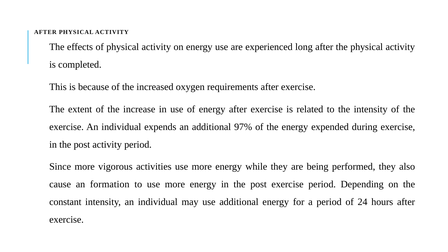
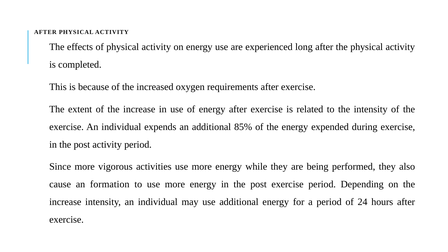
97%: 97% -> 85% (243, 127)
constant: constant -> increase (65, 202)
